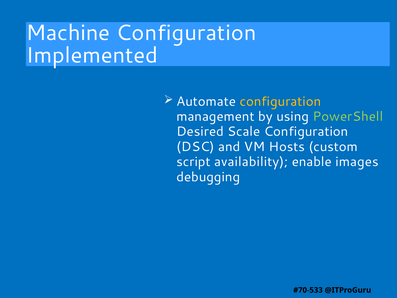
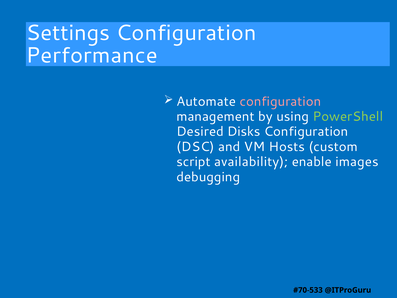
Machine: Machine -> Settings (68, 33)
Implemented: Implemented -> Performance (92, 55)
configuration colour: yellow -> pink (280, 101)
Scale: Scale -> Disks (244, 131)
